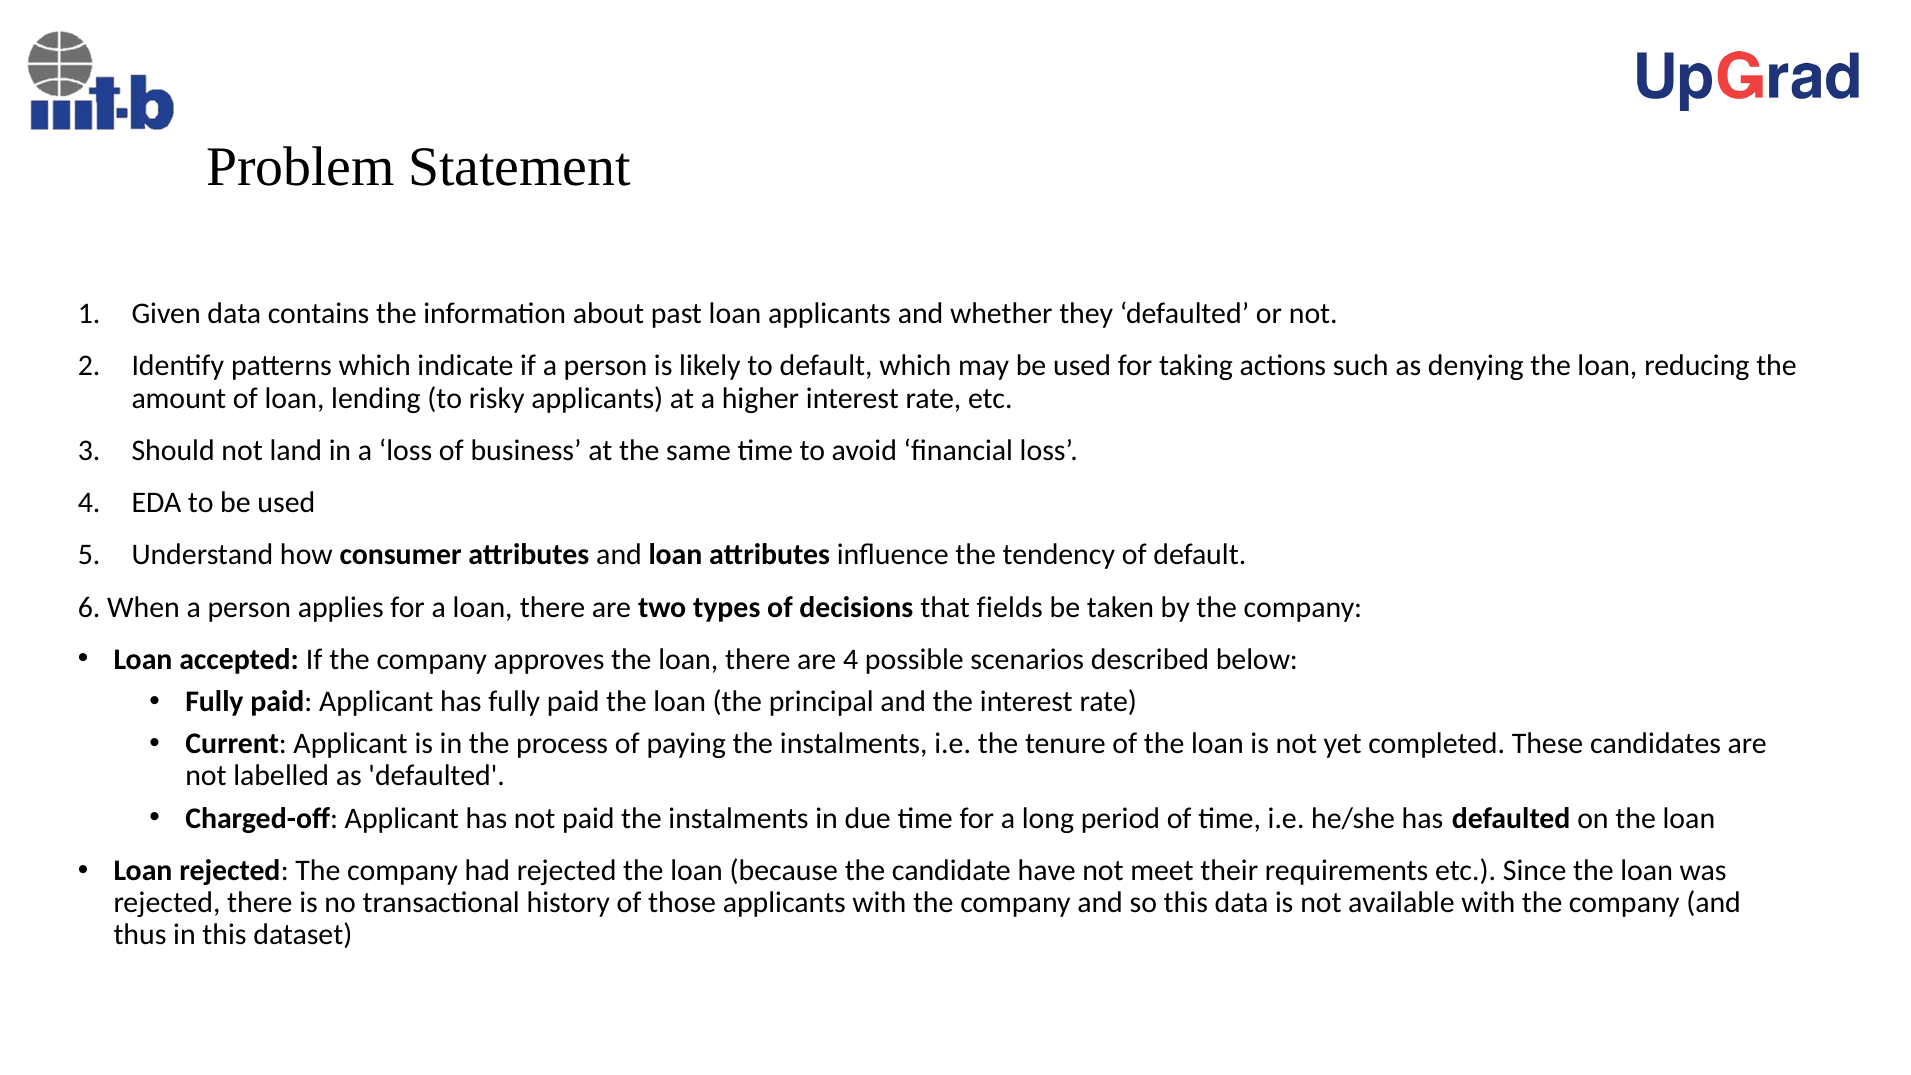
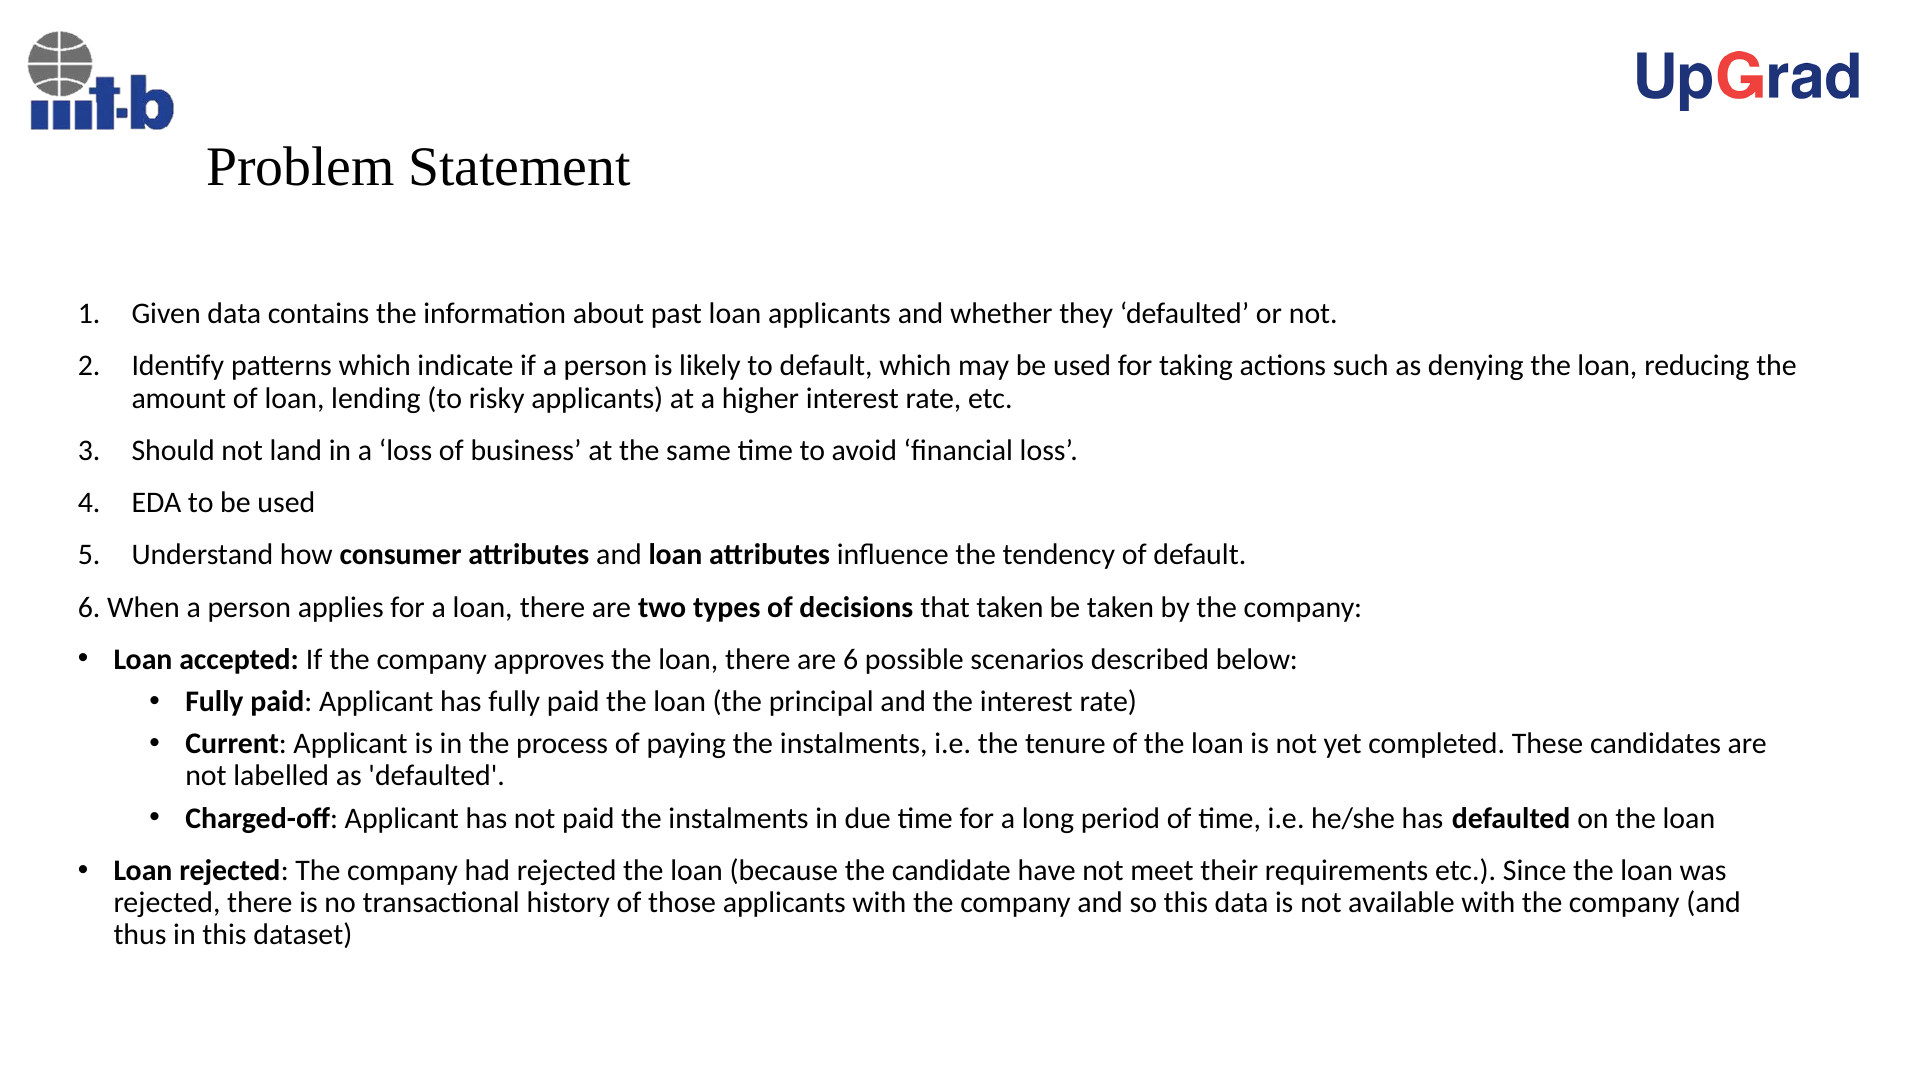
that fields: fields -> taken (1010, 607)
are 4: 4 -> 6 (851, 659)
